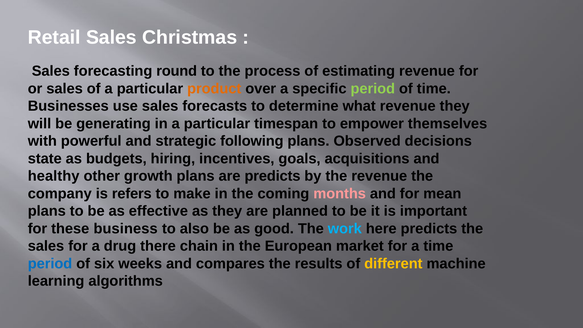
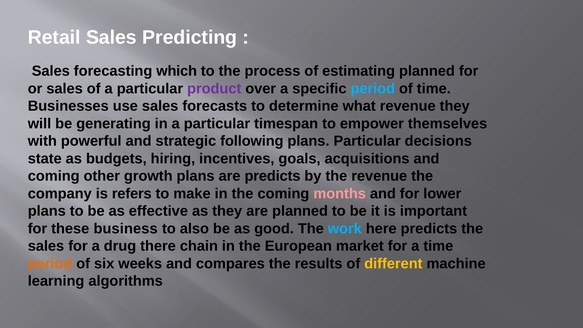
Christmas: Christmas -> Predicting (190, 37)
round: round -> which (177, 71)
estimating revenue: revenue -> planned (427, 71)
product colour: orange -> purple (214, 89)
period colour: light green -> light blue (373, 89)
plans Observed: Observed -> Particular (367, 141)
healthy: healthy -> coming (54, 176)
mean: mean -> lower (442, 194)
period colour: blue -> orange (50, 264)
